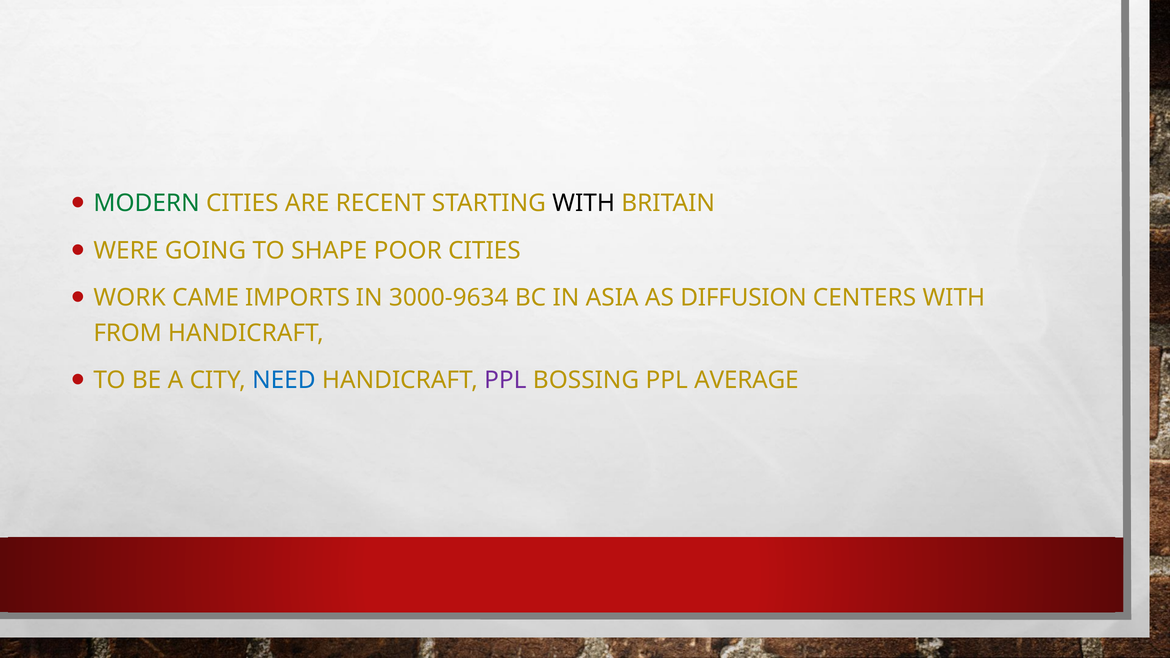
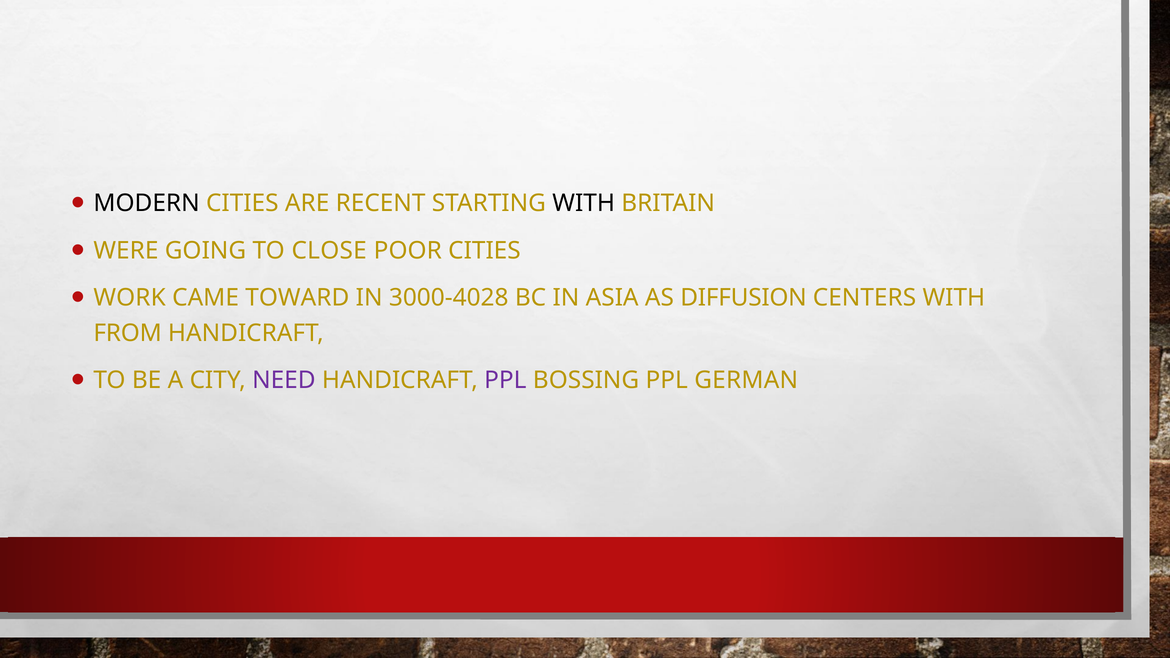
MODERN colour: green -> black (147, 203)
SHAPE: SHAPE -> CLOSE (329, 251)
IMPORTS: IMPORTS -> TOWARD (297, 298)
3000-9634: 3000-9634 -> 3000-4028 (449, 298)
NEED colour: blue -> purple (284, 380)
AVERAGE: AVERAGE -> GERMAN (746, 380)
